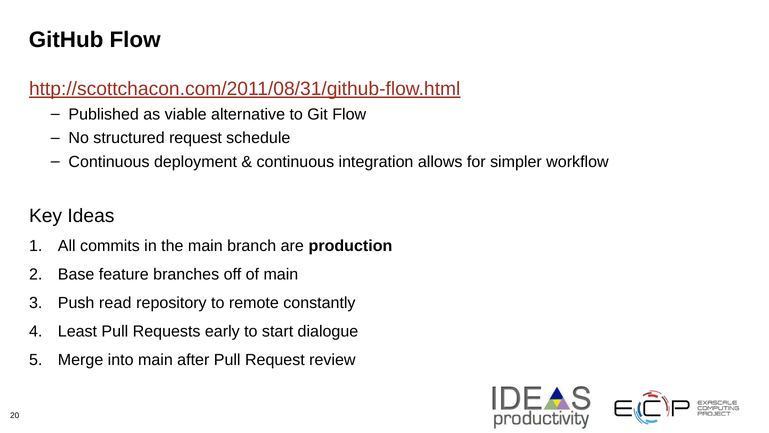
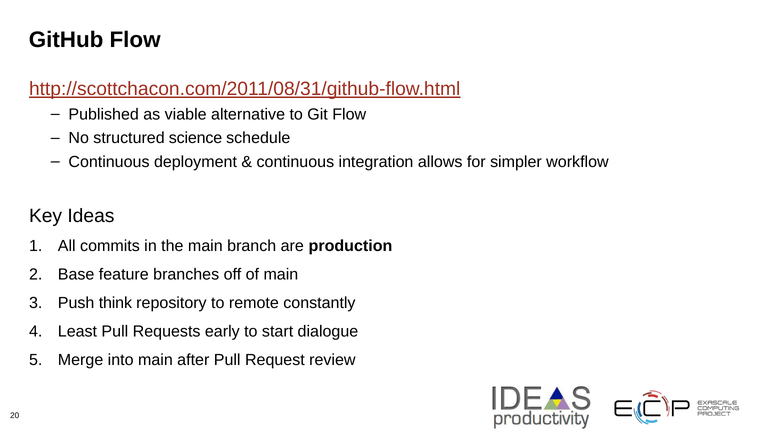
structured request: request -> science (196, 138)
read: read -> think (115, 303)
